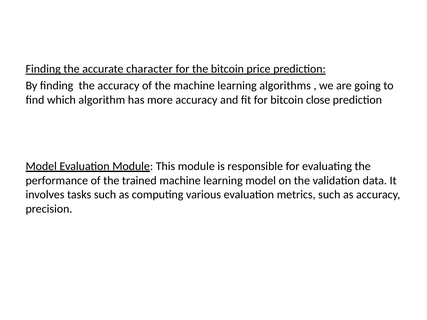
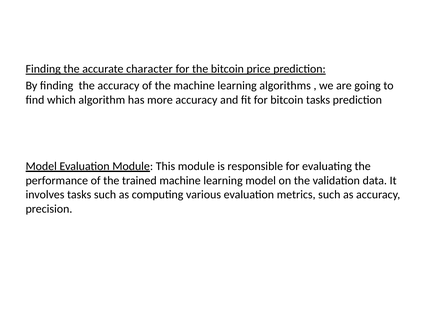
bitcoin close: close -> tasks (318, 100)
